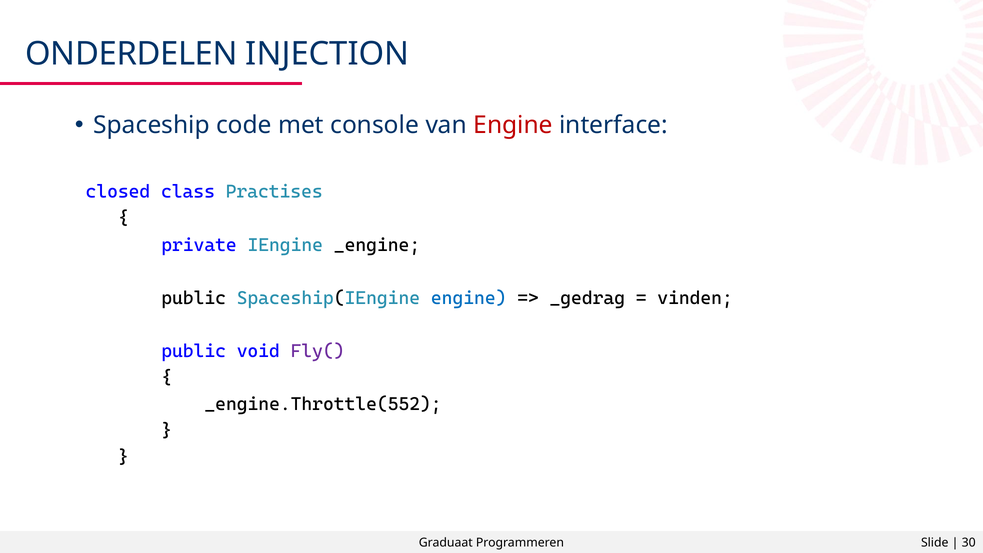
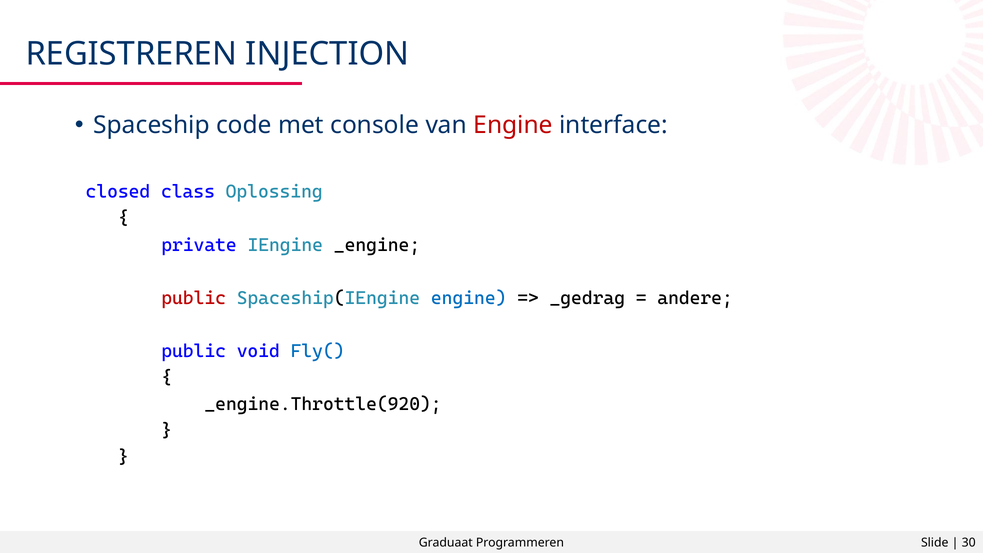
ONDERDELEN: ONDERDELEN -> REGISTREREN (131, 54)
Practises: Practises -> Oplossing (274, 192)
public colour: black -> red (194, 298)
vinden: vinden -> andere (695, 298)
Fly( colour: purple -> blue (318, 351)
_engine.Throttle(552: _engine.Throttle(552 -> _engine.Throttle(920 (323, 404)
